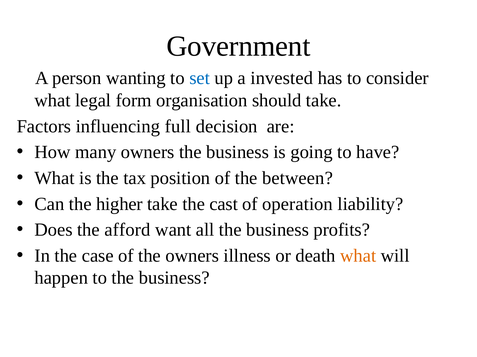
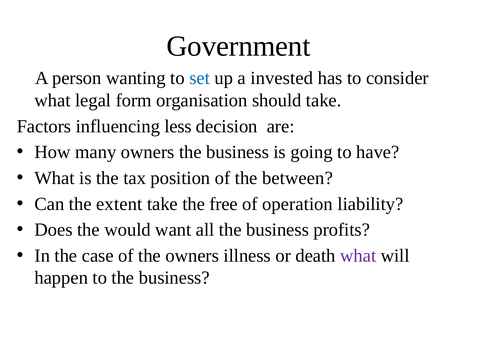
full: full -> less (178, 127)
higher: higher -> extent (119, 204)
cast: cast -> free (224, 204)
afford: afford -> would (128, 230)
what colour: orange -> purple (358, 256)
